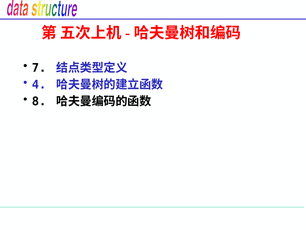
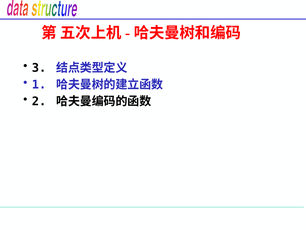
7: 7 -> 3 (39, 68)
4: 4 -> 1 (39, 85)
8: 8 -> 2 (39, 101)
